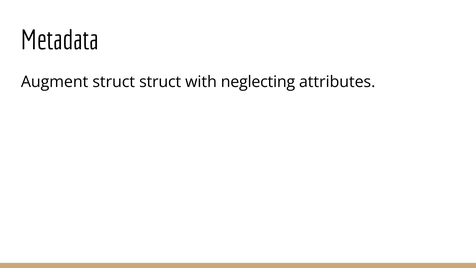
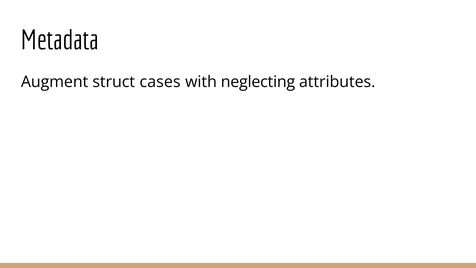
struct struct: struct -> cases (160, 82)
